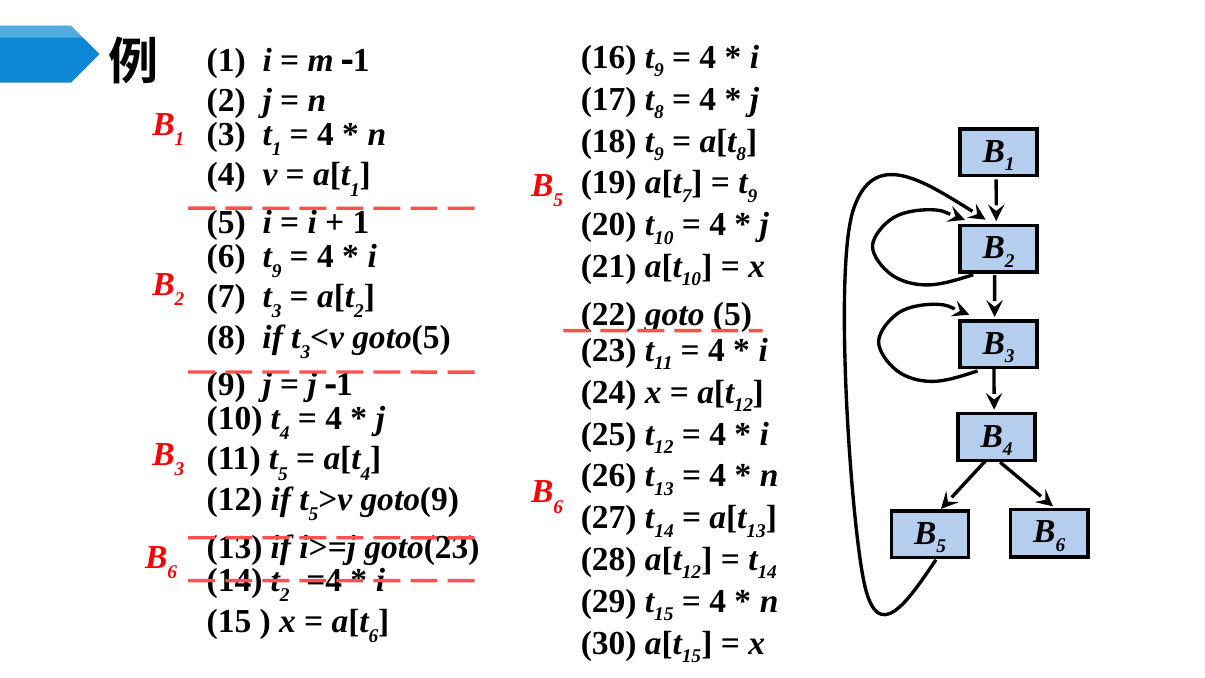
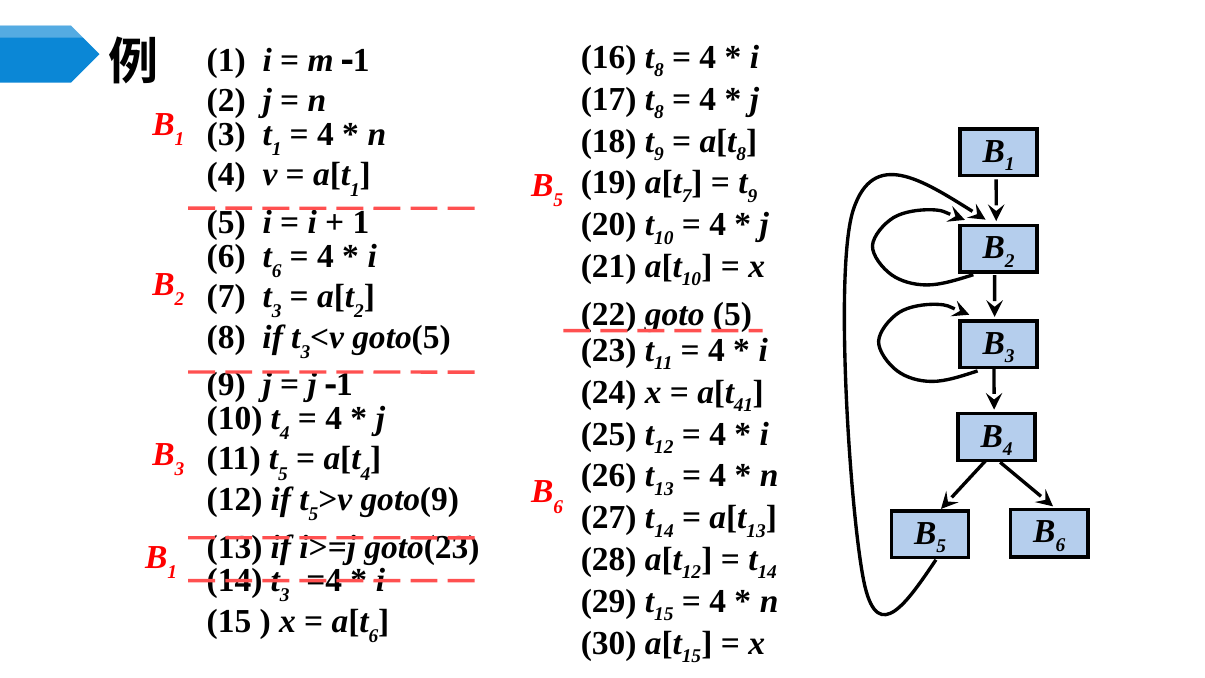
9: 9 -> 8 (659, 70)
9: 9 -> 6 (277, 271)
12: 12 -> 41 (744, 405)
6: 6 -> 1 (172, 572)
2: 2 -> 3 (285, 595)
